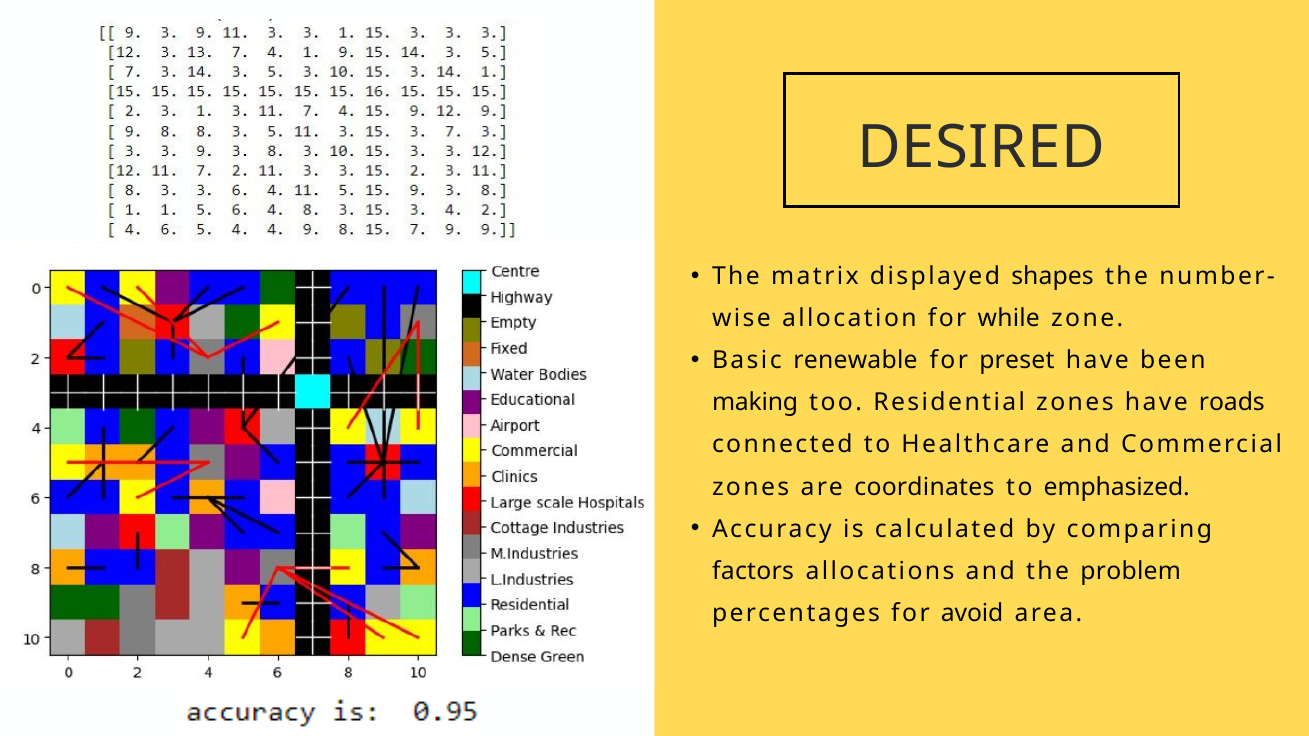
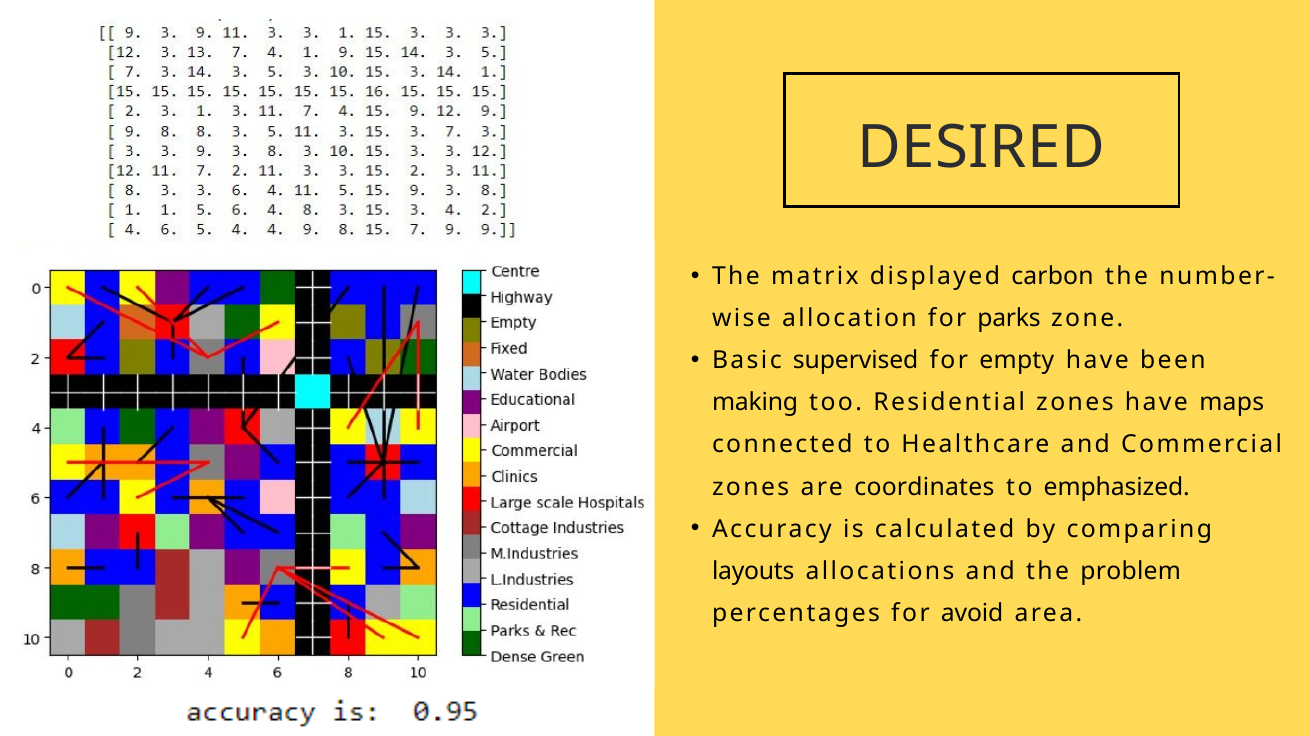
shapes: shapes -> carbon (1052, 277)
while: while -> parks (1009, 319)
renewable: renewable -> supervised (856, 361)
preset: preset -> empty (1017, 361)
roads: roads -> maps (1232, 403)
factors: factors -> layouts (753, 571)
